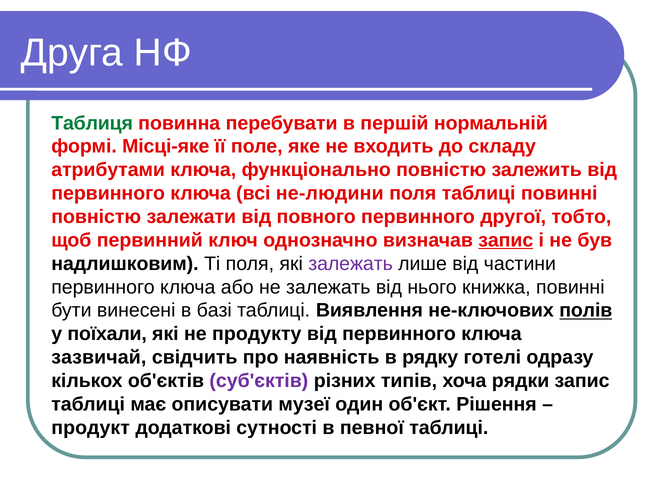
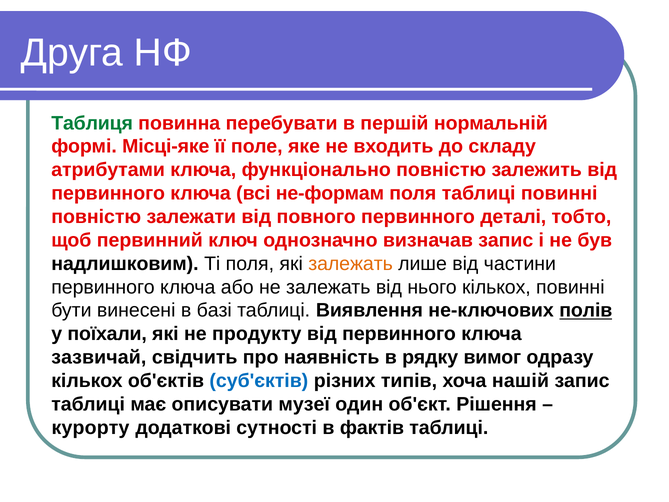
не-людини: не-людини -> не-формам (330, 193)
другої: другої -> деталі (513, 217)
запис underline: present -> none (506, 240)
залежать colour: purple -> orange (351, 264)
нього книжка: книжка -> кількох (496, 287)
готелі: готелі -> вимог (492, 357)
суб'єктів colour: purple -> blue (259, 381)
рядки: рядки -> нашій (520, 381)
продукт: продукт -> курорту (91, 427)
певної: певної -> фактів (372, 427)
